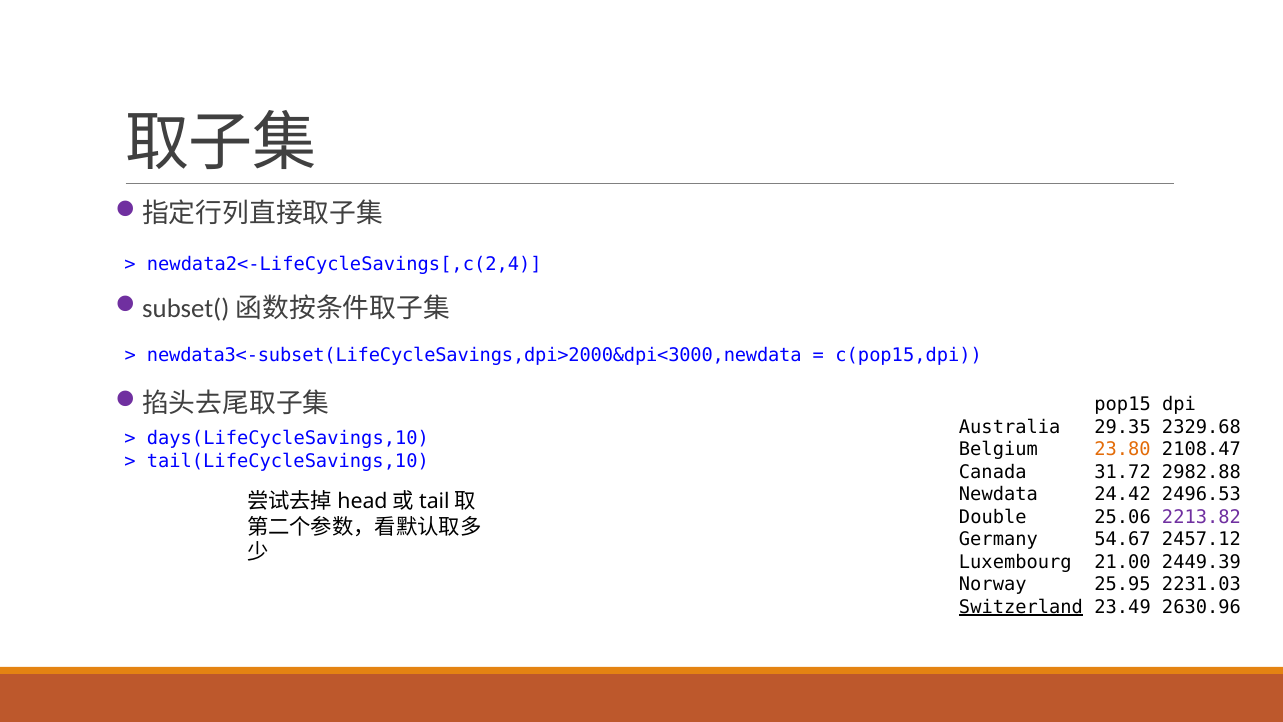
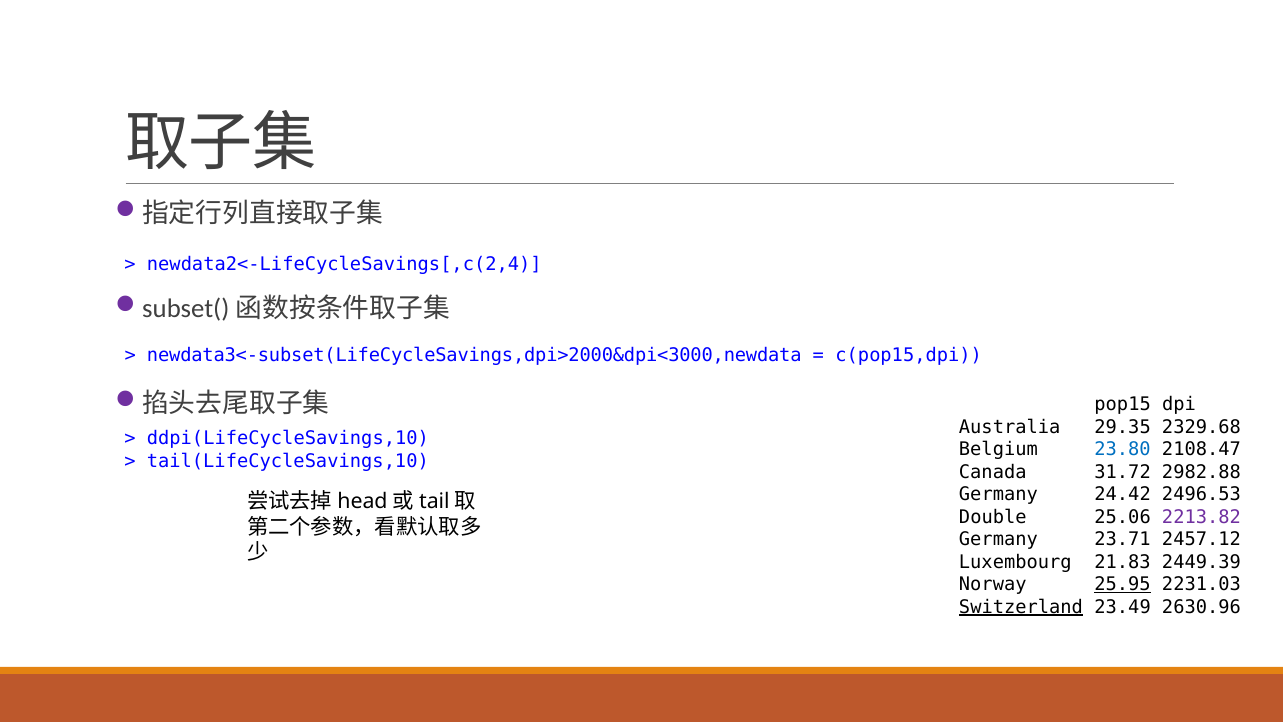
days(LifeCycleSavings,10: days(LifeCycleSavings,10 -> ddpi(LifeCycleSavings,10 (288, 438)
23.80 colour: orange -> blue (1123, 449)
Newdata: Newdata -> Germany (998, 494)
54.67: 54.67 -> 23.71 (1123, 539)
21.00: 21.00 -> 21.83 (1123, 562)
25.95 underline: none -> present (1123, 584)
